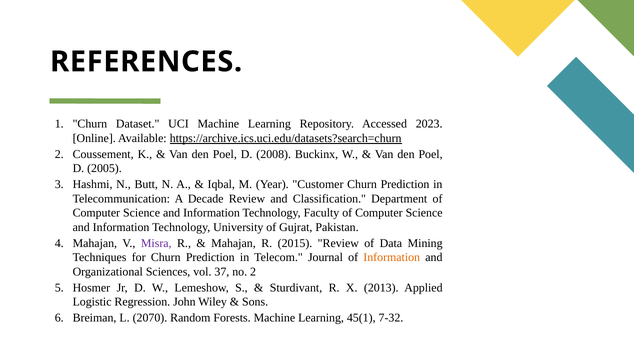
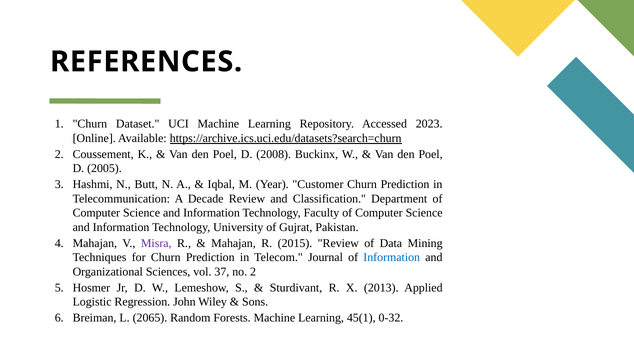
Information colour: orange -> blue (392, 257)
2070: 2070 -> 2065 (150, 317)
7-32: 7-32 -> 0-32 (391, 317)
